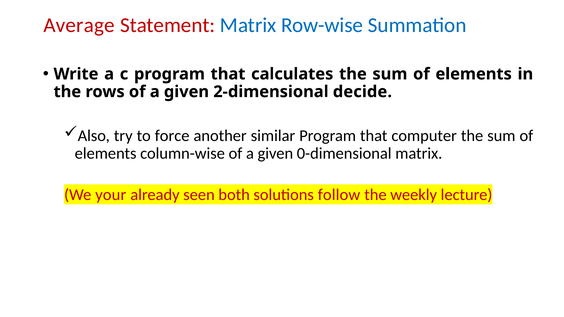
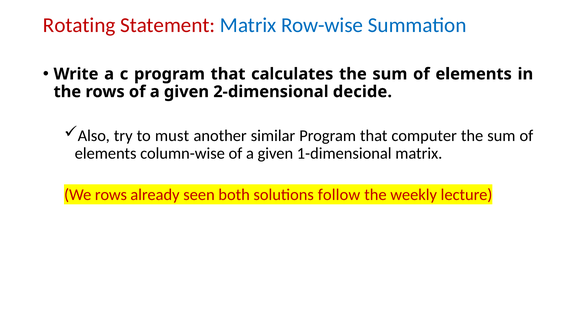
Average: Average -> Rotating (79, 25)
force: force -> must (172, 136)
0-dimensional: 0-dimensional -> 1-dimensional (344, 153)
We your: your -> rows (111, 195)
